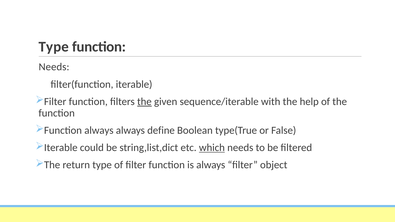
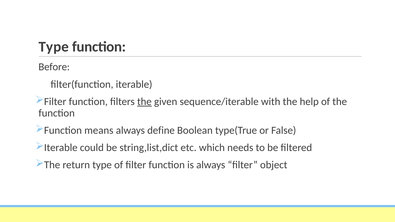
Needs: Needs -> Before (54, 67)
Function always: always -> means (99, 130)
which underline: present -> none (212, 148)
